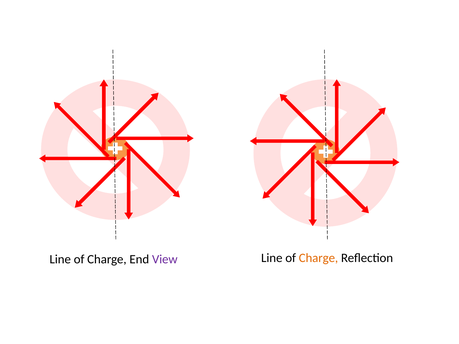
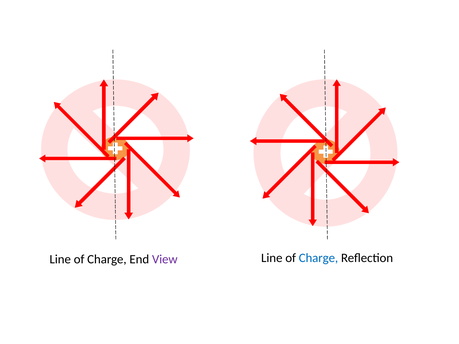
Charge colour: orange -> blue (318, 258)
